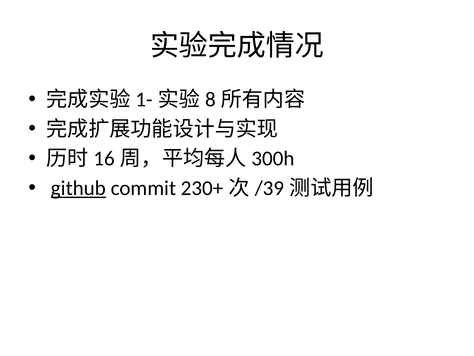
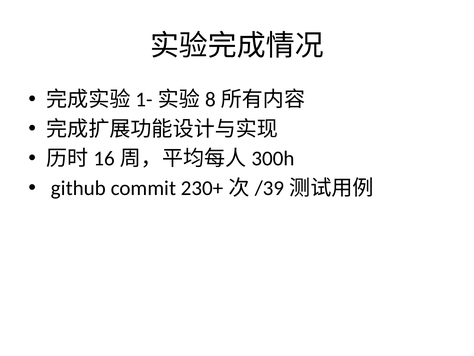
github underline: present -> none (78, 188)
